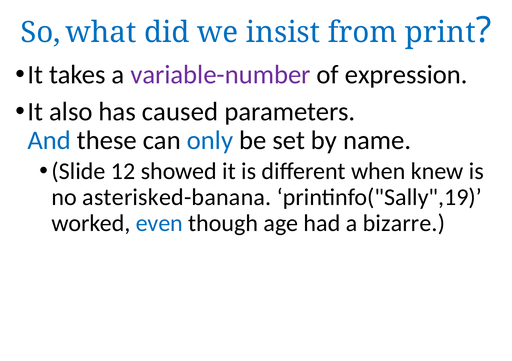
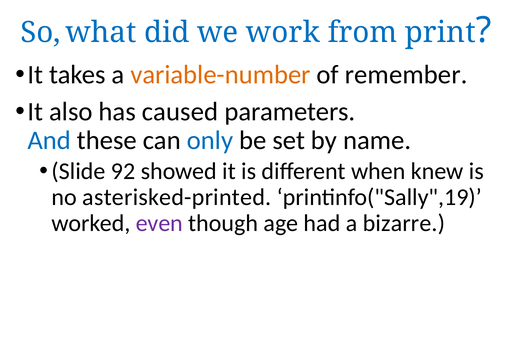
insist: insist -> work (283, 33)
variable-number colour: purple -> orange (221, 75)
expression: expression -> remember (406, 75)
12: 12 -> 92 (123, 171)
asterisked-banana: asterisked-banana -> asterisked-printed (177, 197)
even colour: blue -> purple (159, 223)
